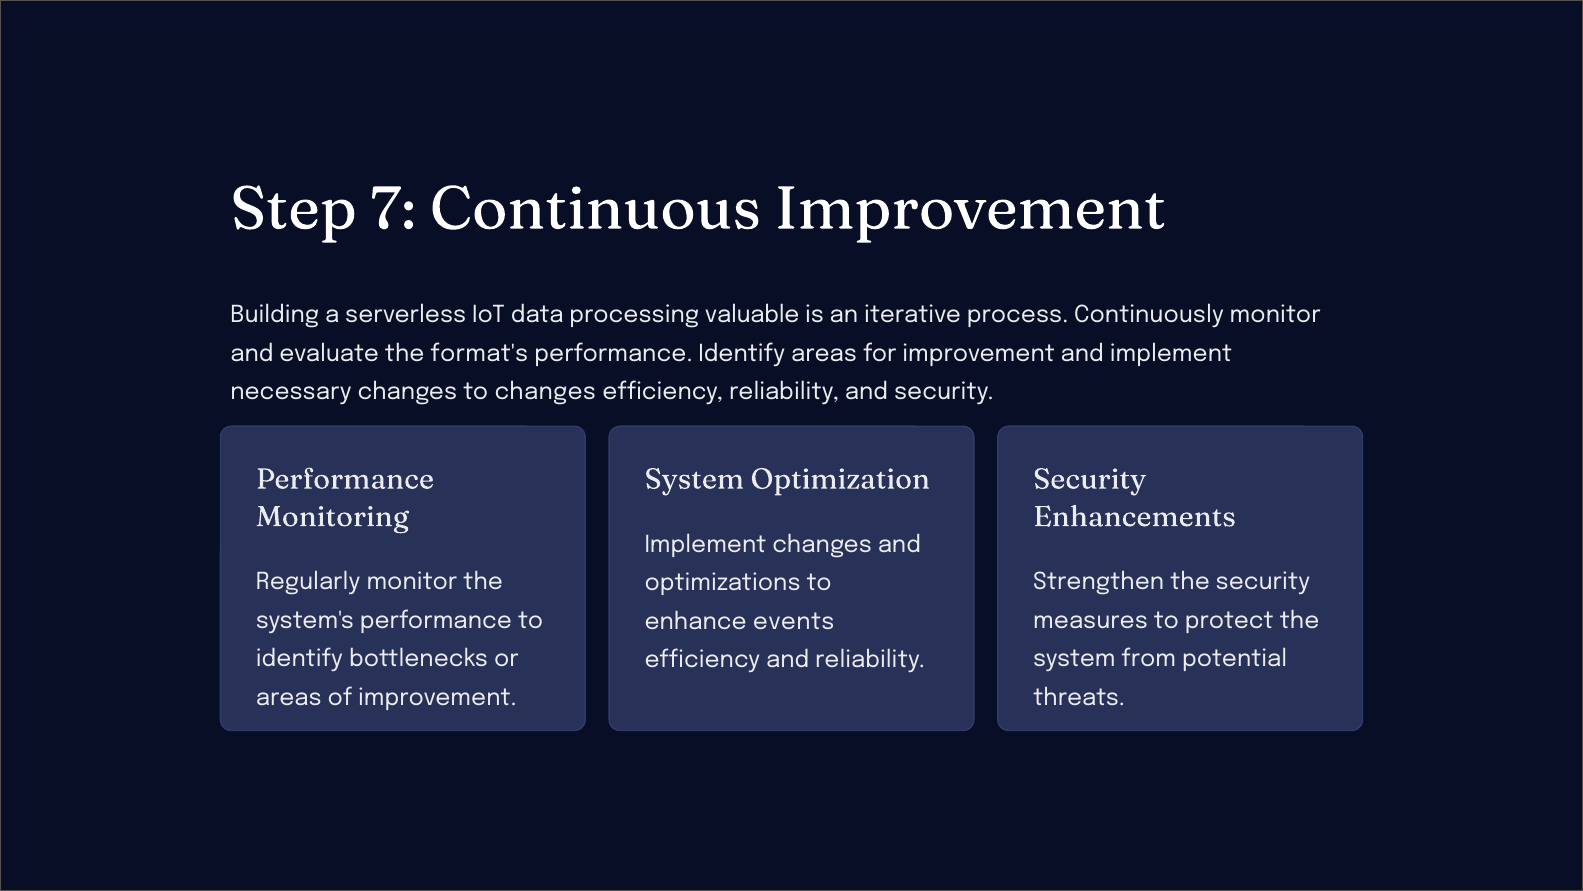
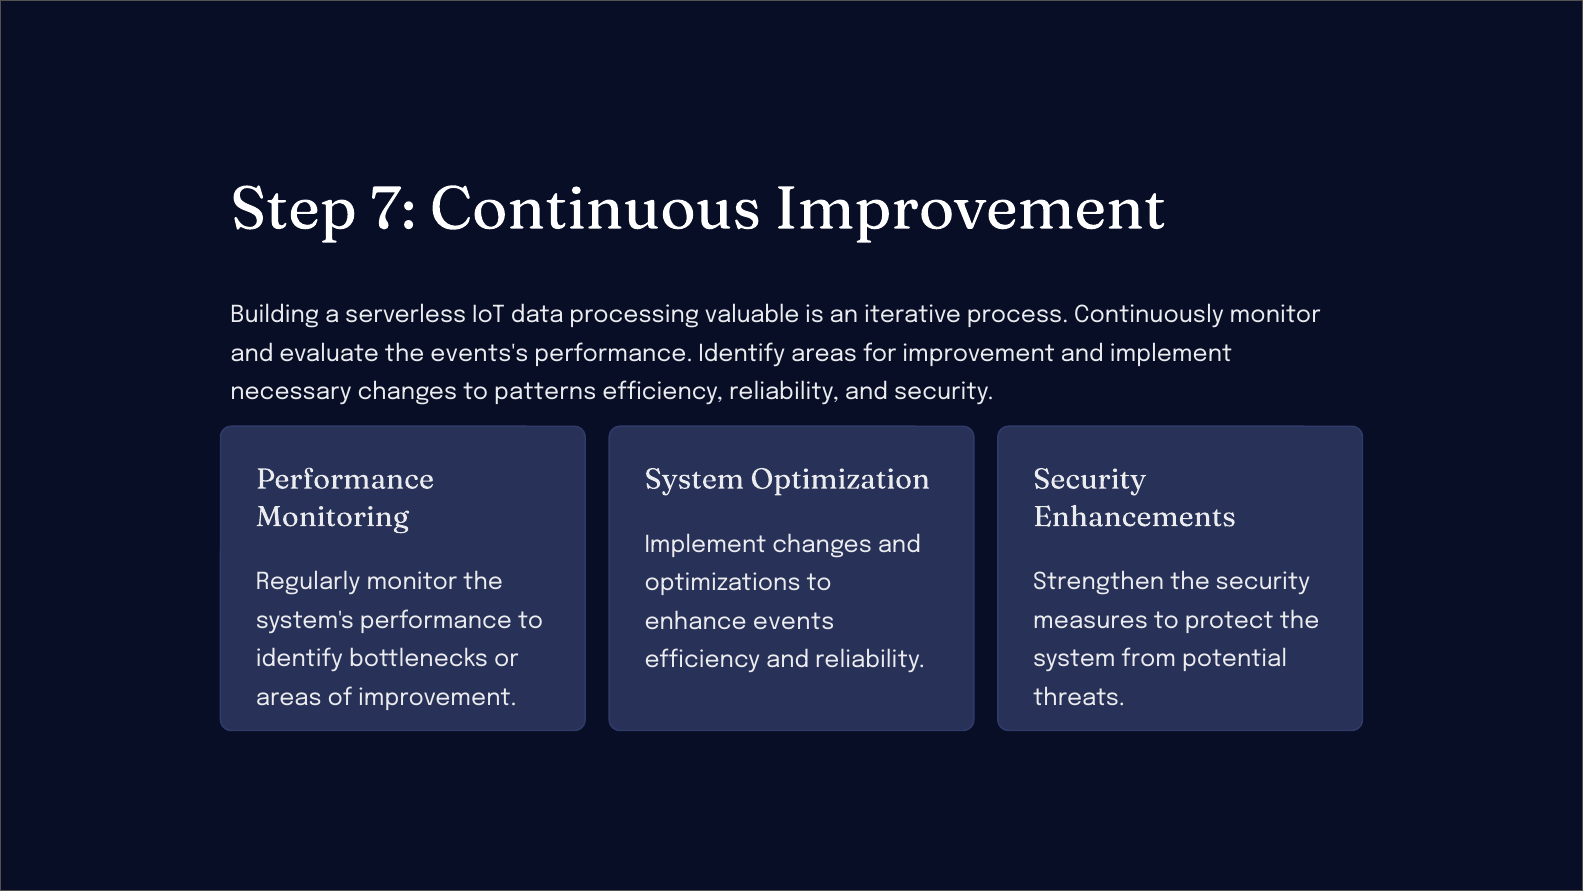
format's: format's -> events's (479, 353)
to changes: changes -> patterns (545, 392)
